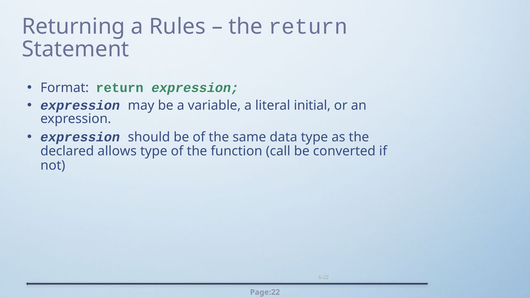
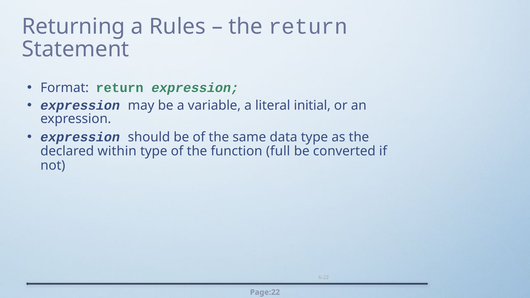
allows: allows -> within (117, 151)
call: call -> full (278, 151)
